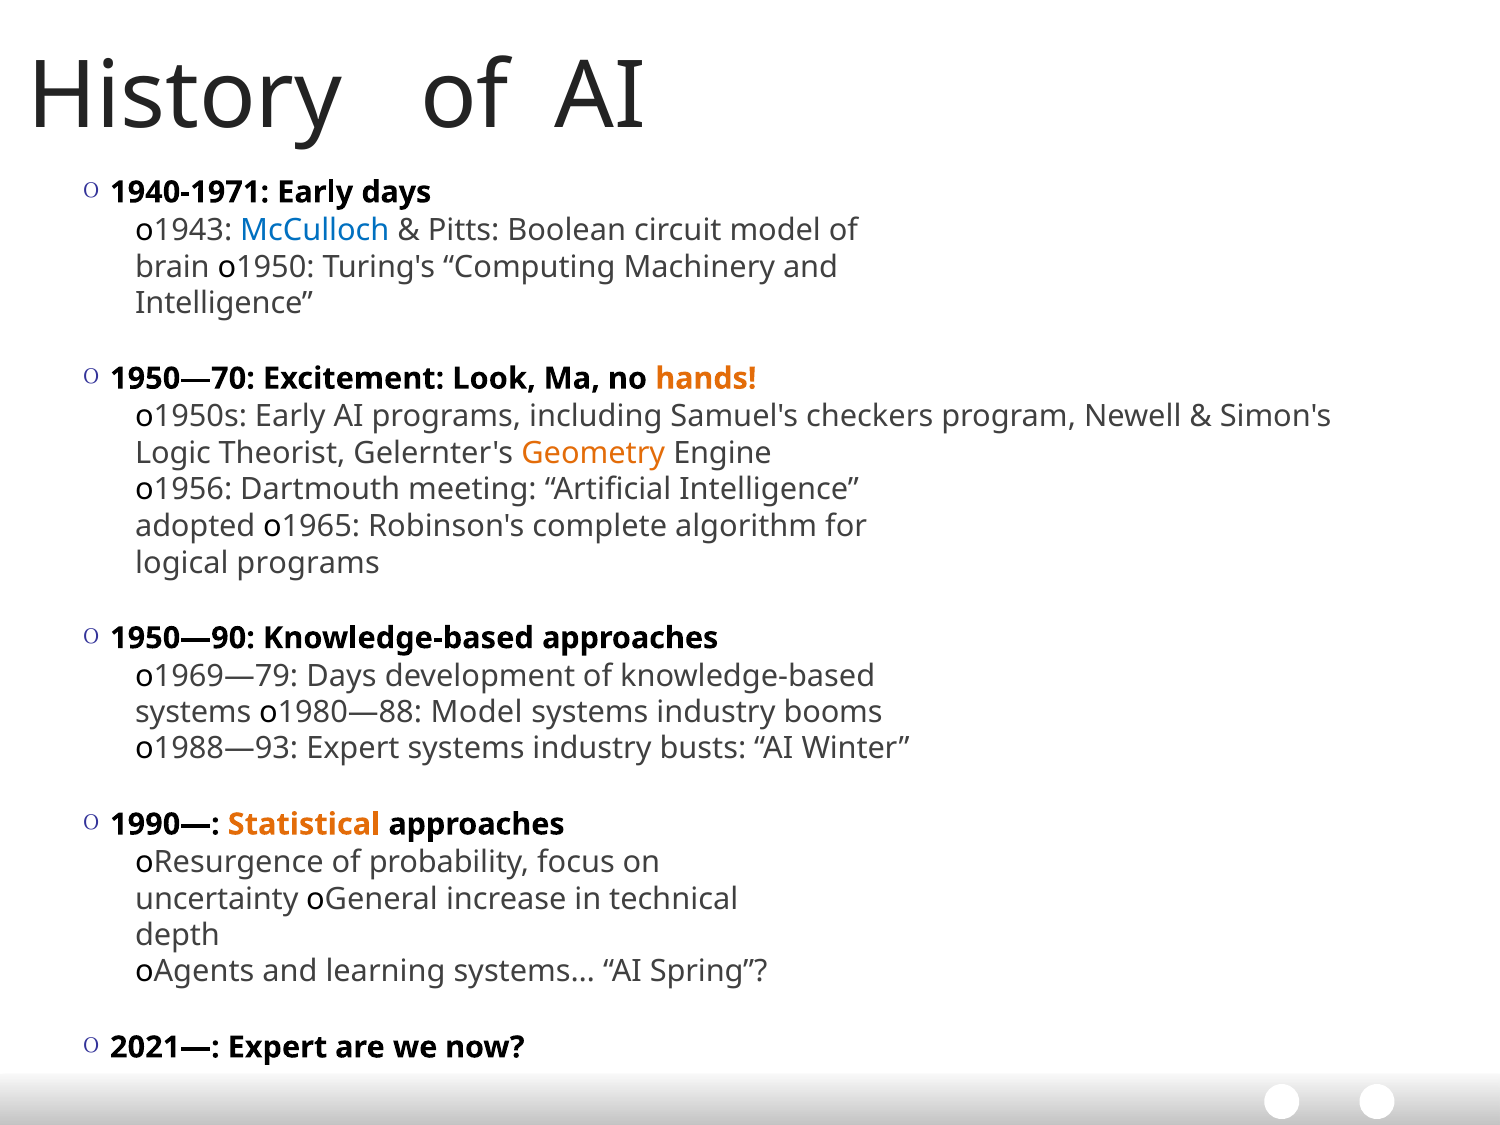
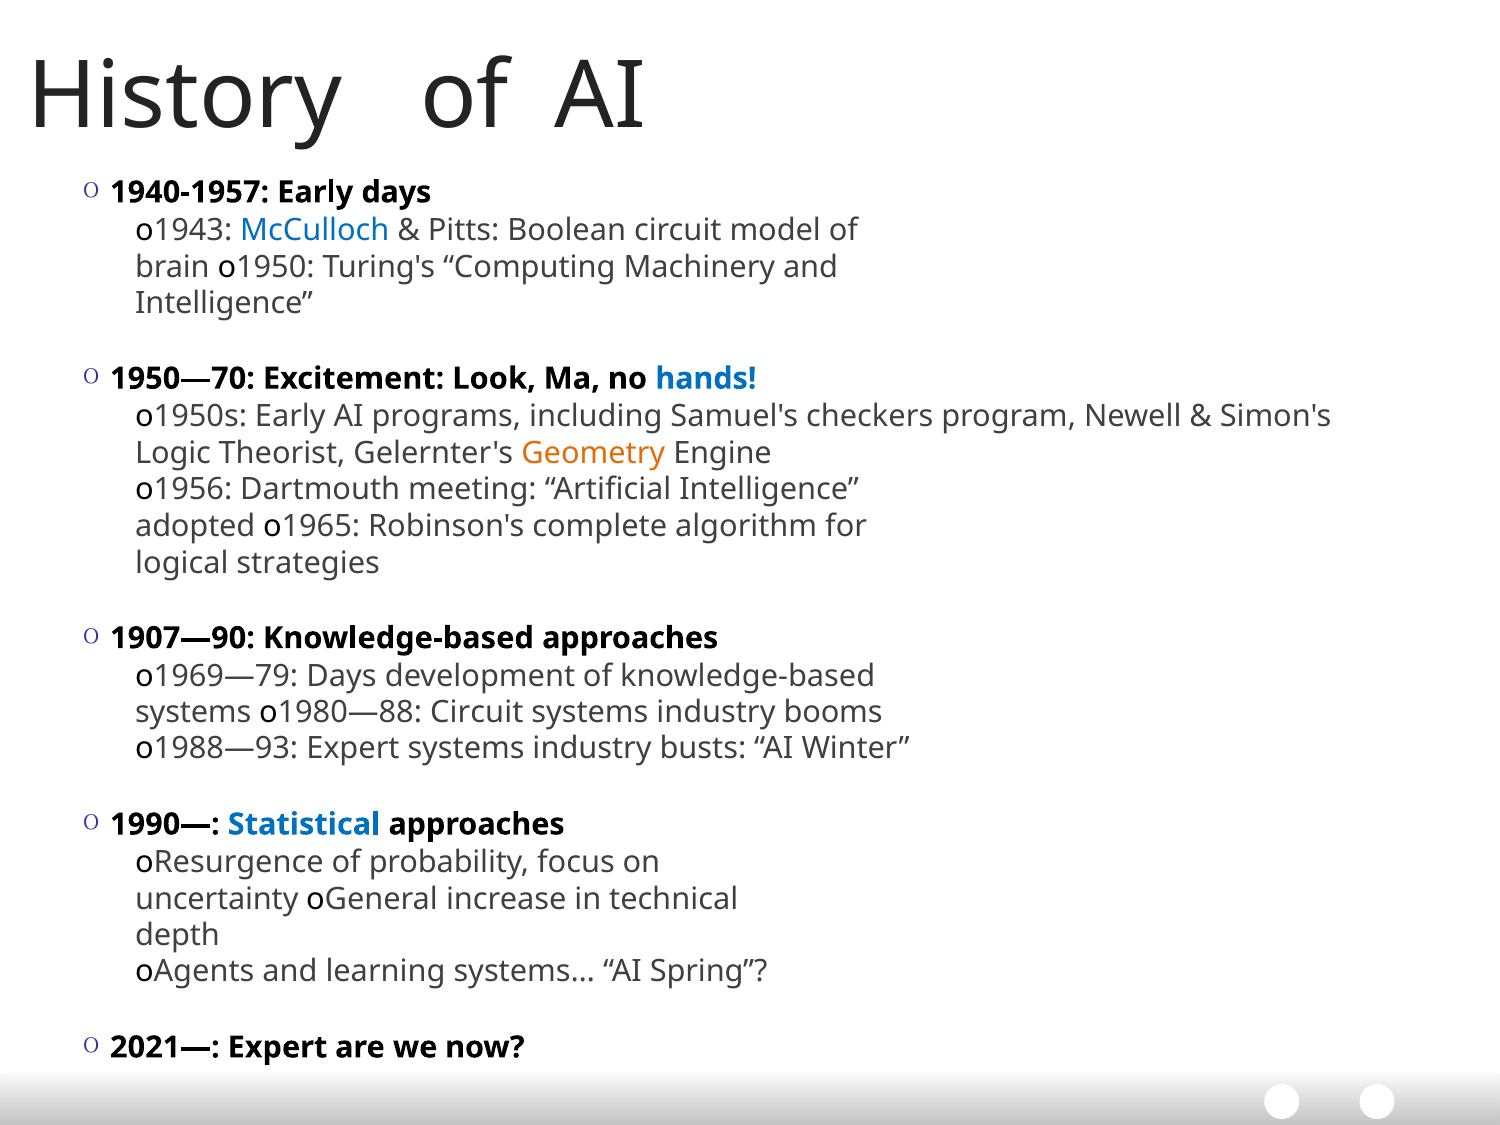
1940-1971: 1940-1971 -> 1940-1957 (190, 192)
hands colour: orange -> blue (706, 379)
logical programs: programs -> strategies (308, 563)
1950—90: 1950—90 -> 1907—90 (182, 638)
o1980—88 Model: Model -> Circuit (477, 713)
Statistical colour: orange -> blue (304, 824)
